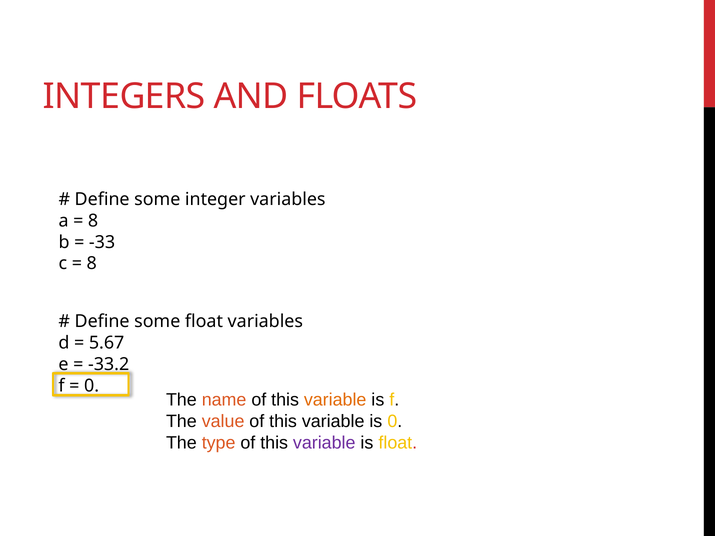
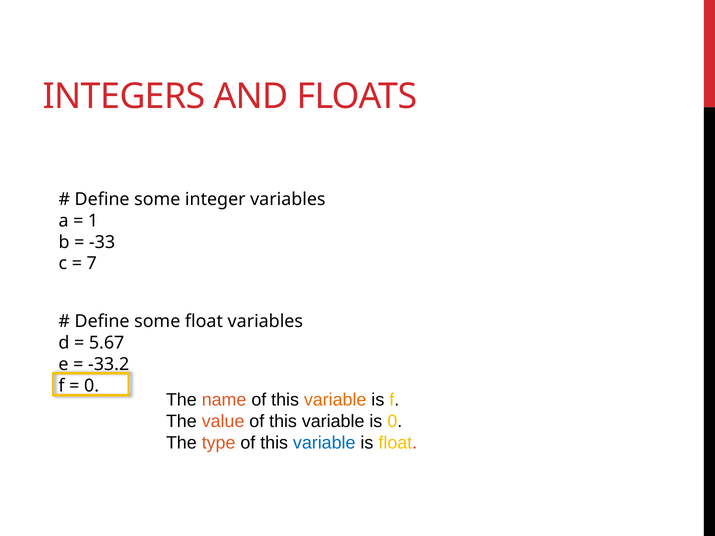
8: 8 -> 1 (93, 221)
8: 8 -> 7 (92, 264)
variable colour: purple -> blue (324, 443)
